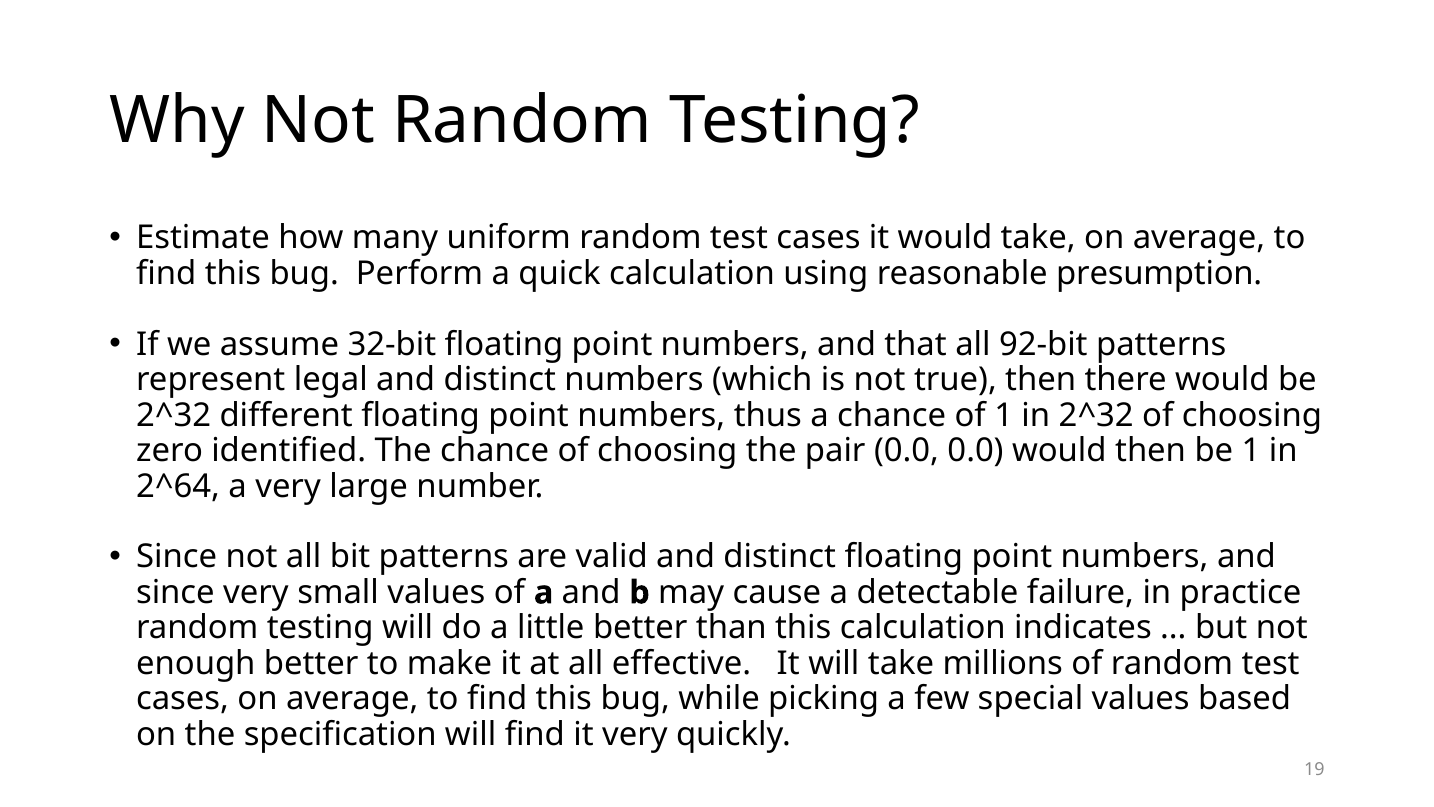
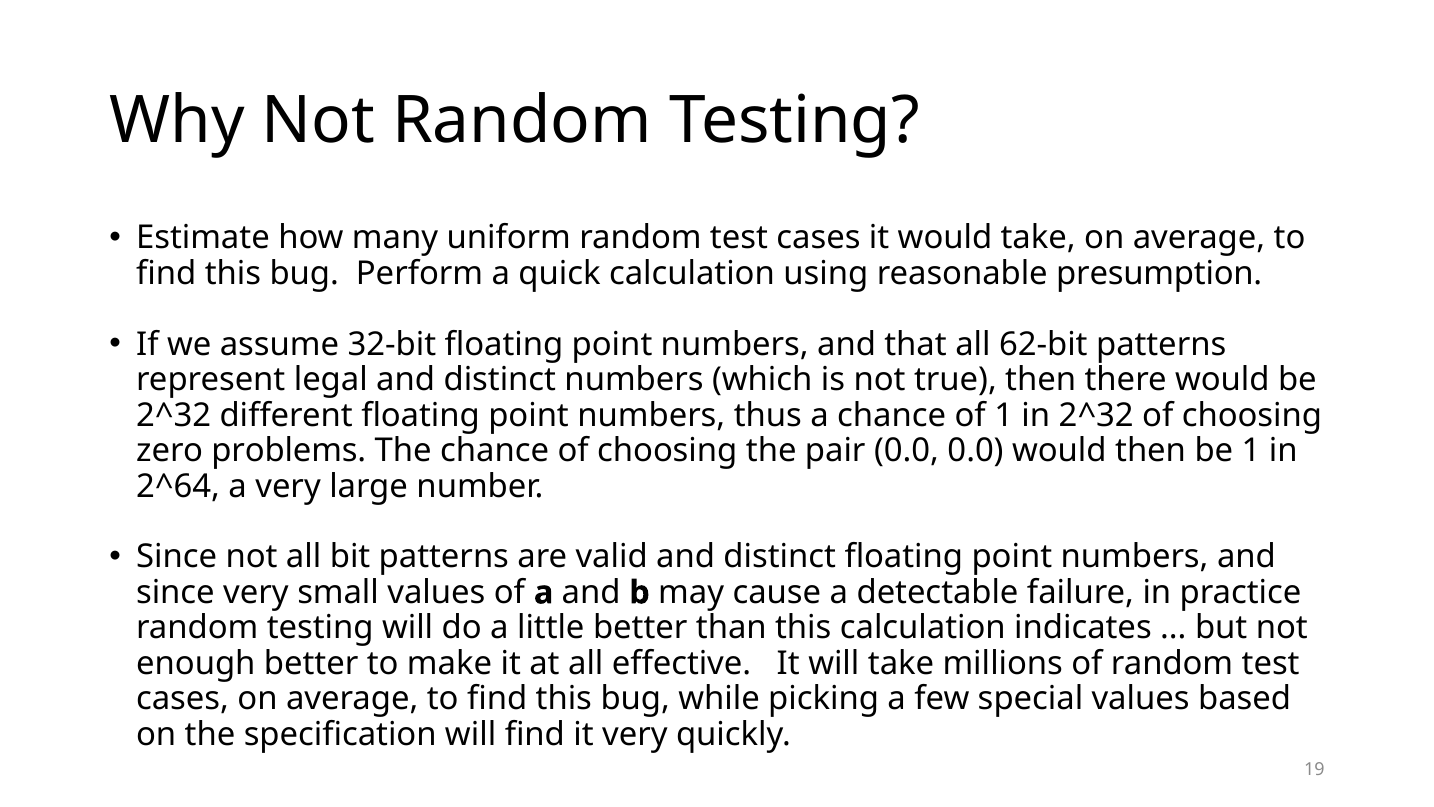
92-bit: 92-bit -> 62-bit (1043, 344)
identified: identified -> problems (289, 450)
